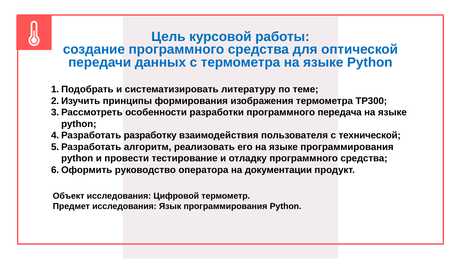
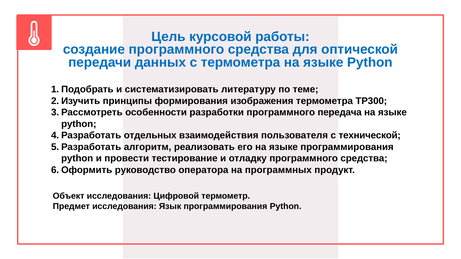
разработку: разработку -> отдельных (150, 136)
документации: документации -> программных (278, 170)
